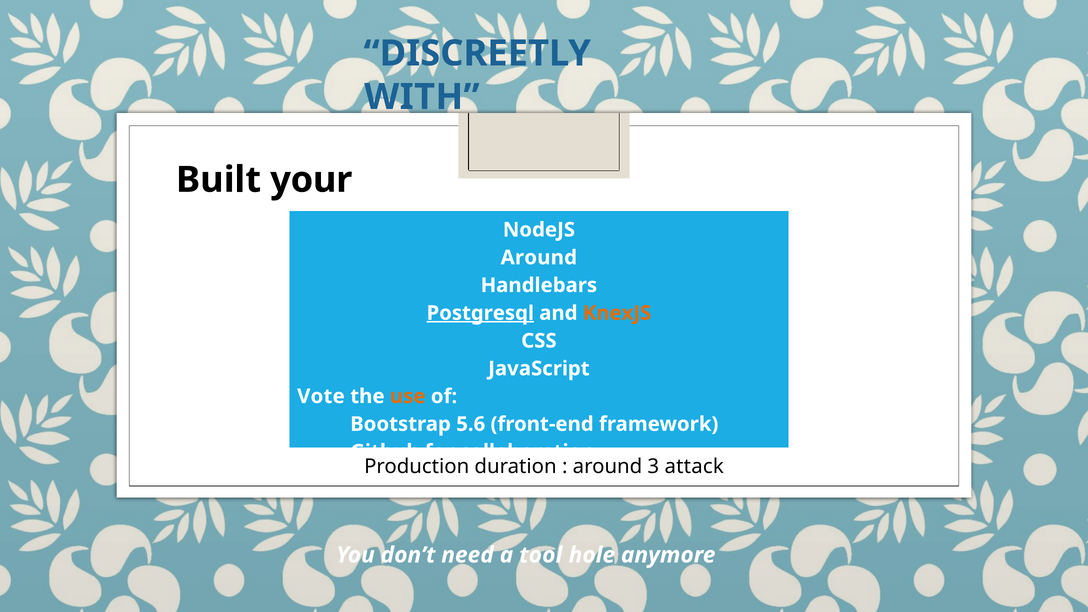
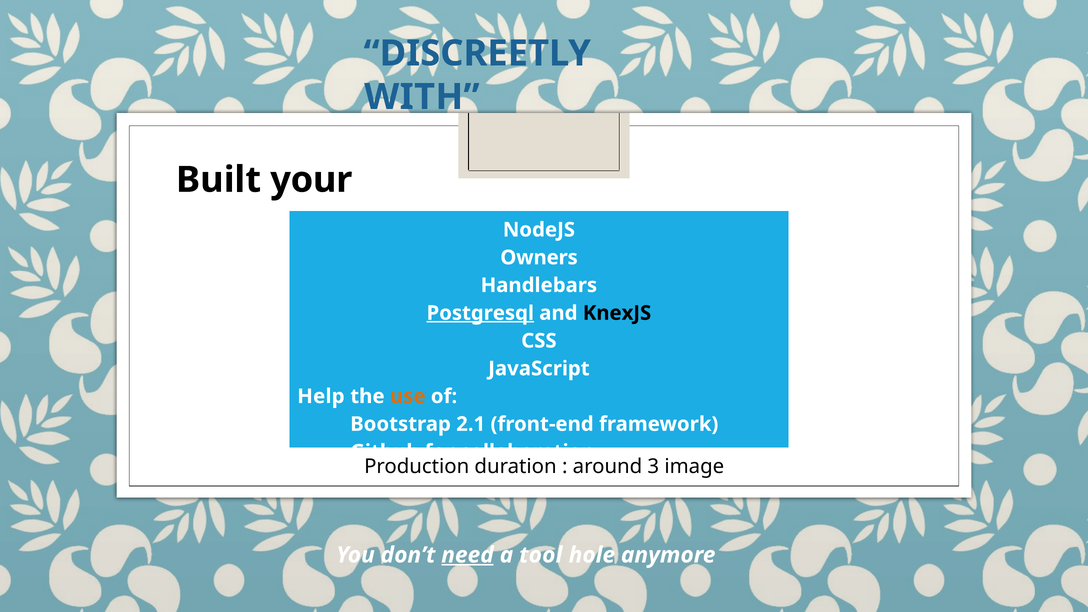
Around: Around -> Owners (539, 258)
KnexJS colour: orange -> black (617, 313)
Vote: Vote -> Help (321, 396)
5.6: 5.6 -> 2.1 (471, 424)
attack: attack -> image (694, 466)
need underline: none -> present (467, 555)
